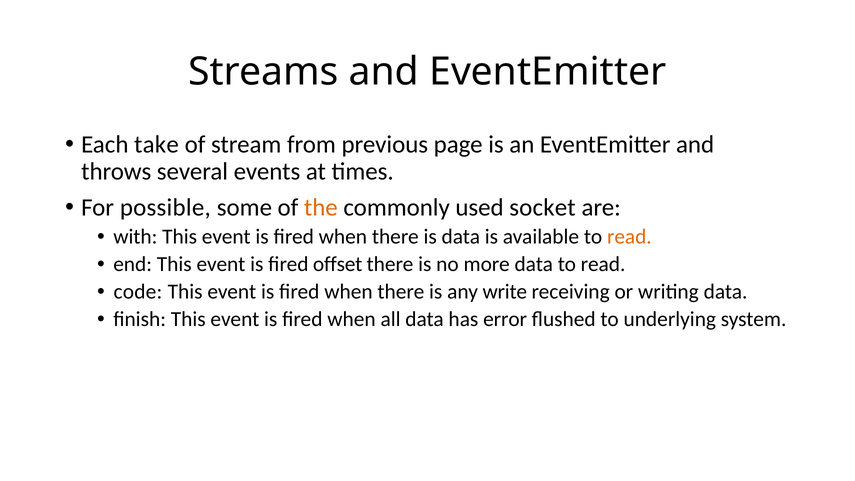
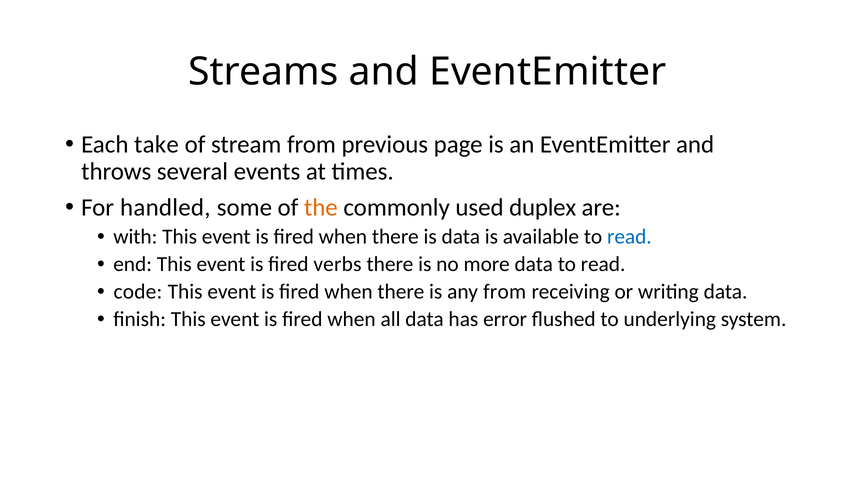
possible: possible -> handled (165, 207)
socket: socket -> duplex (543, 207)
read colour: orange -> blue (629, 237)
offset: offset -> verbs (337, 264)
any write: write -> from (505, 292)
